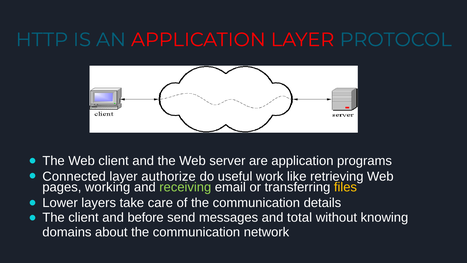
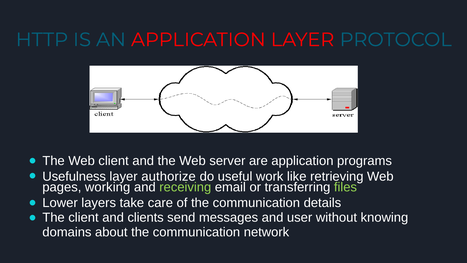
Connected: Connected -> Usefulness (74, 176)
files colour: yellow -> light green (345, 187)
before: before -> clients (146, 217)
total: total -> user (300, 217)
